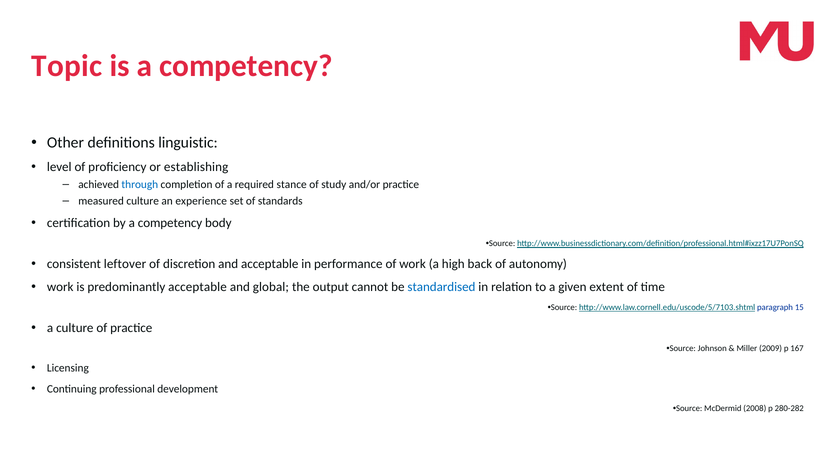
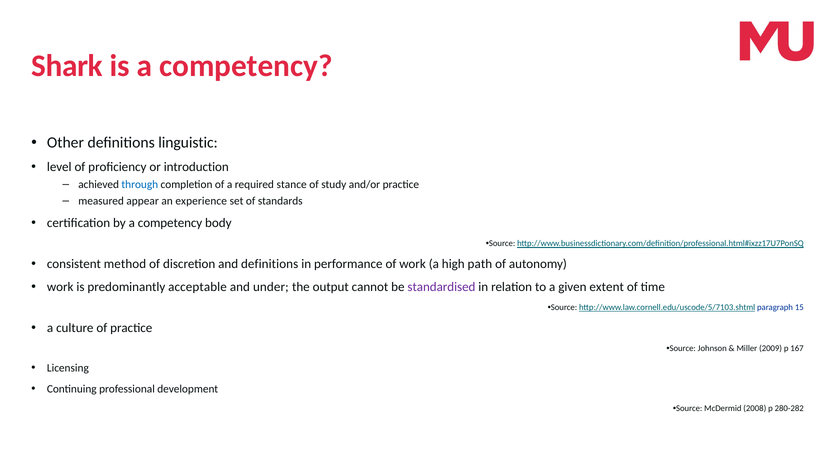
Topic: Topic -> Shark (67, 66)
establishing: establishing -> introduction (196, 167)
measured culture: culture -> appear (143, 201)
leftover: leftover -> method (125, 264)
and acceptable: acceptable -> definitions (270, 264)
back: back -> path (480, 264)
global: global -> under (271, 287)
standardised colour: blue -> purple (441, 287)
